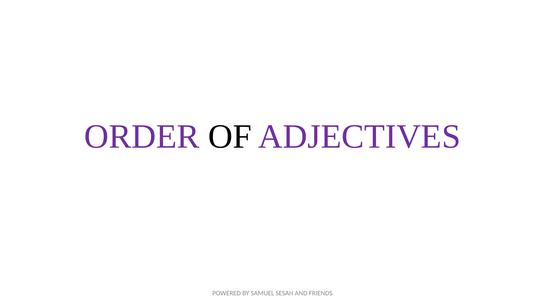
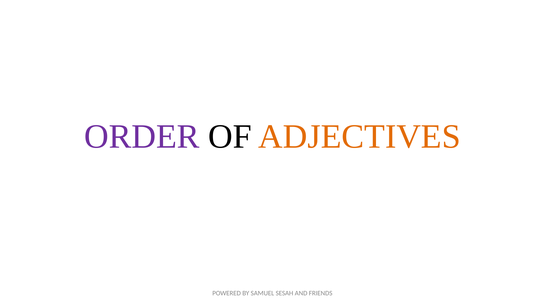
ADJECTIVES colour: purple -> orange (360, 136)
